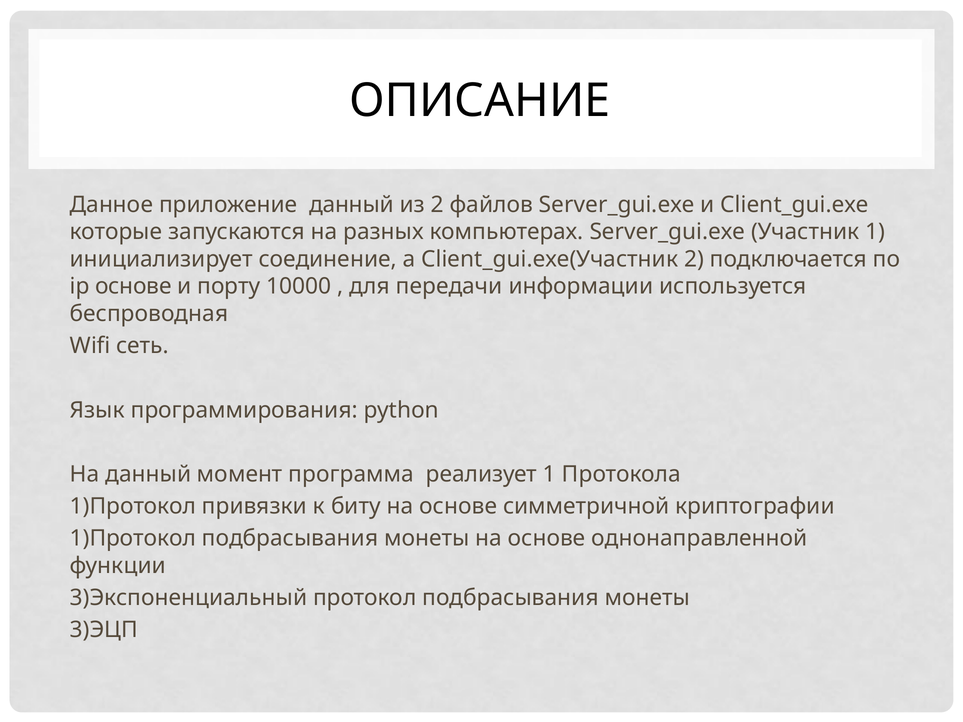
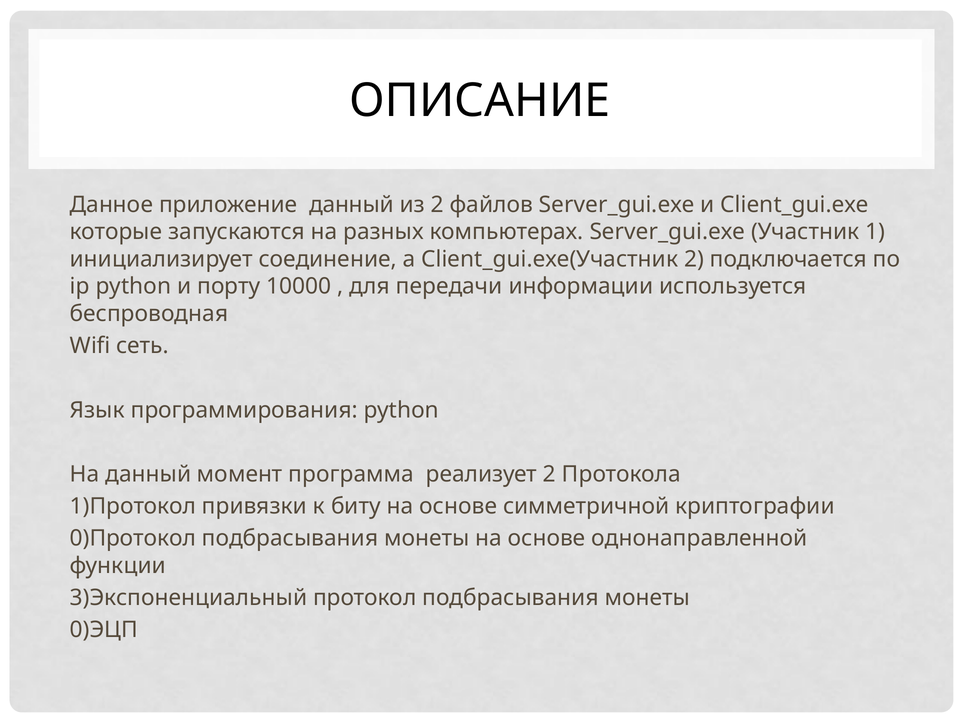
ip основе: основе -> python (133, 287)
реализует 1: 1 -> 2 (549, 474)
1)Протокол: 1)Протокол -> 0)Протокол (133, 539)
3)ЭЦП: 3)ЭЦП -> 0)ЭЦП (104, 630)
